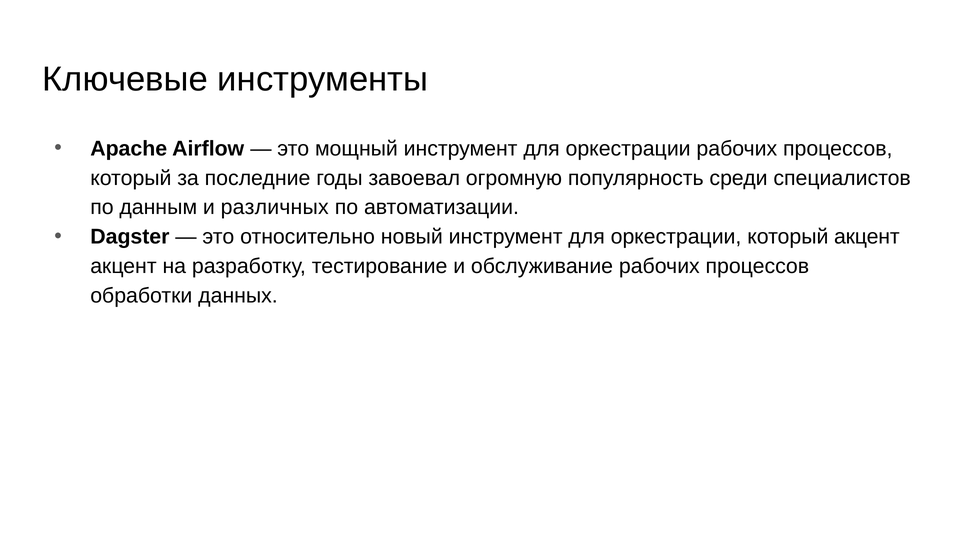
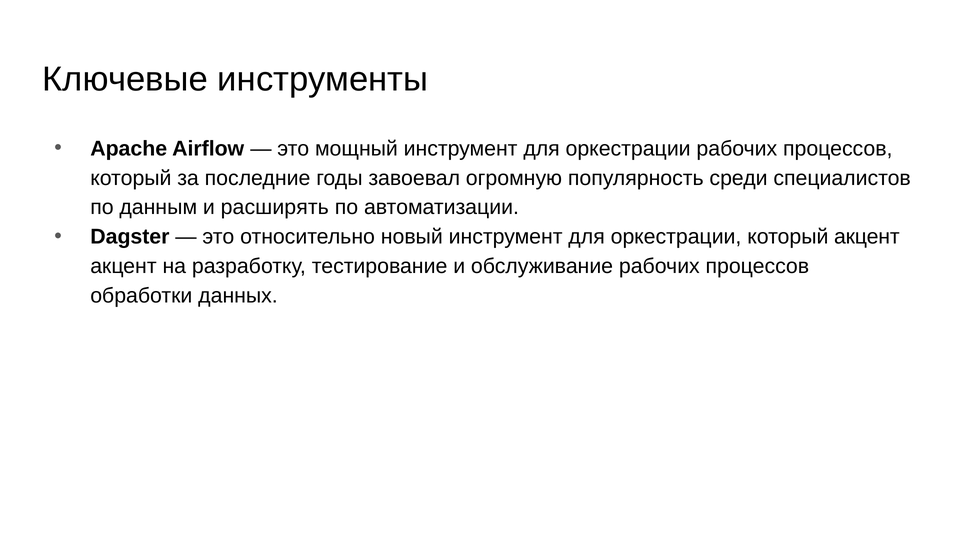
различных: различных -> расширять (275, 207)
